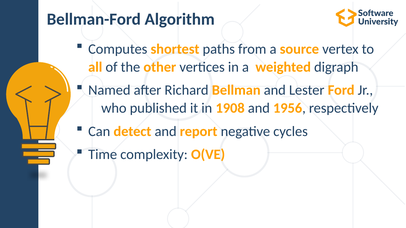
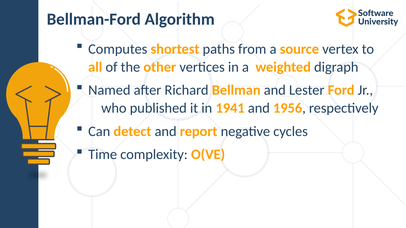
1908: 1908 -> 1941 (230, 108)
